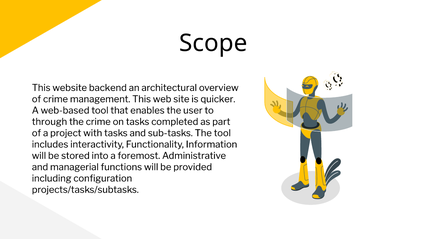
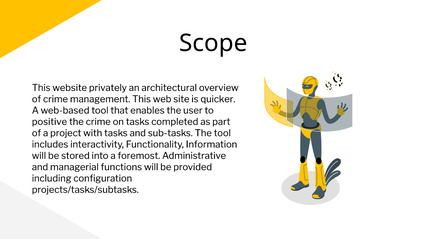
backend: backend -> privately (108, 88)
through: through -> positive (49, 122)
